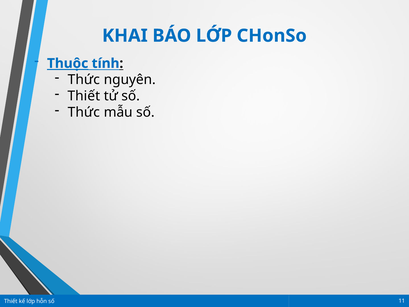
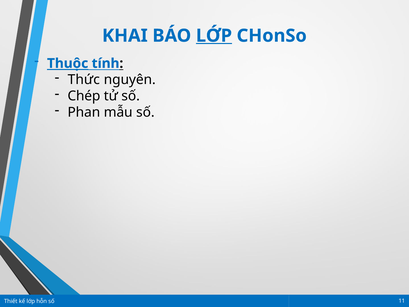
LỚP underline: none -> present (214, 36)
Thiết: Thiết -> Chép (84, 96)
Thức: Thức -> Phan (84, 112)
